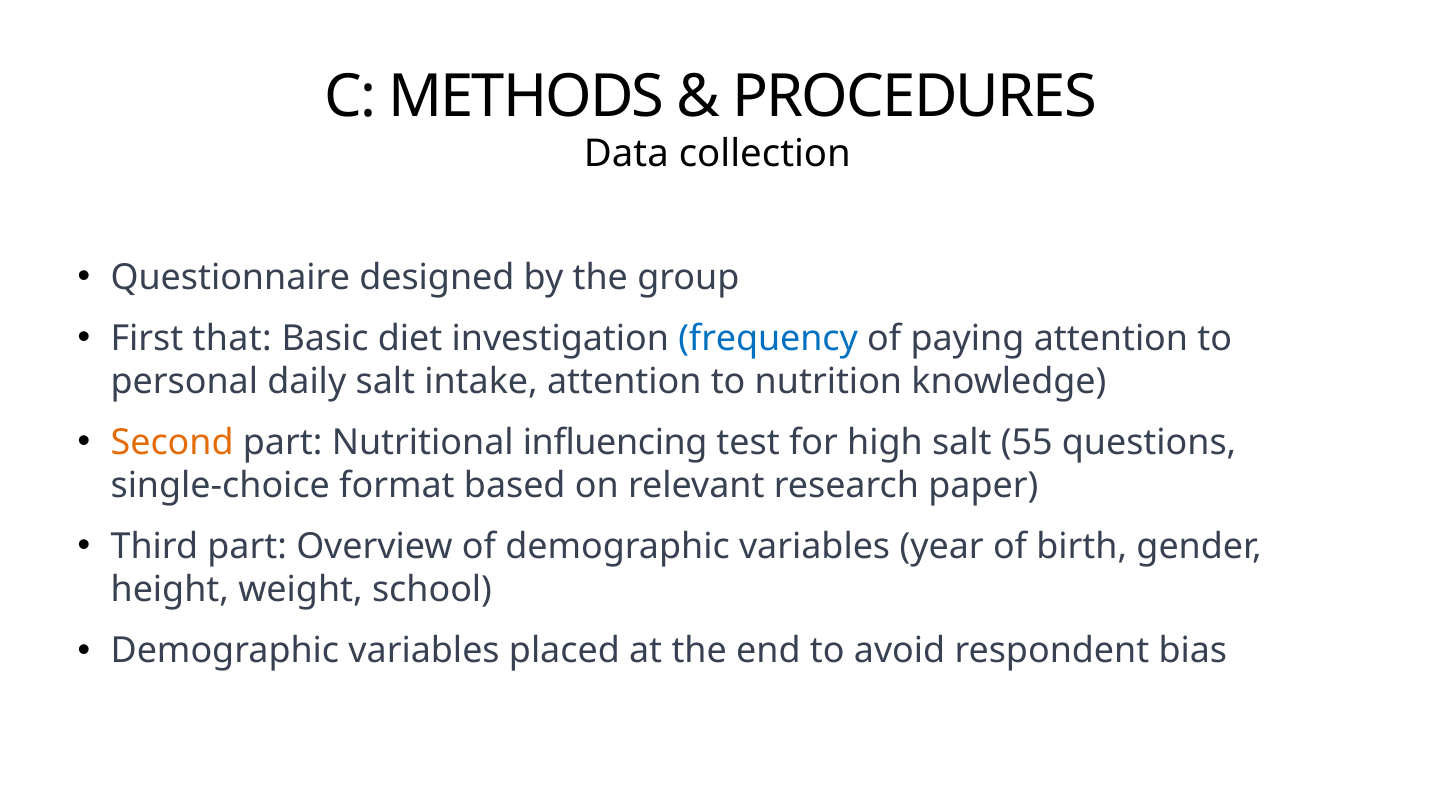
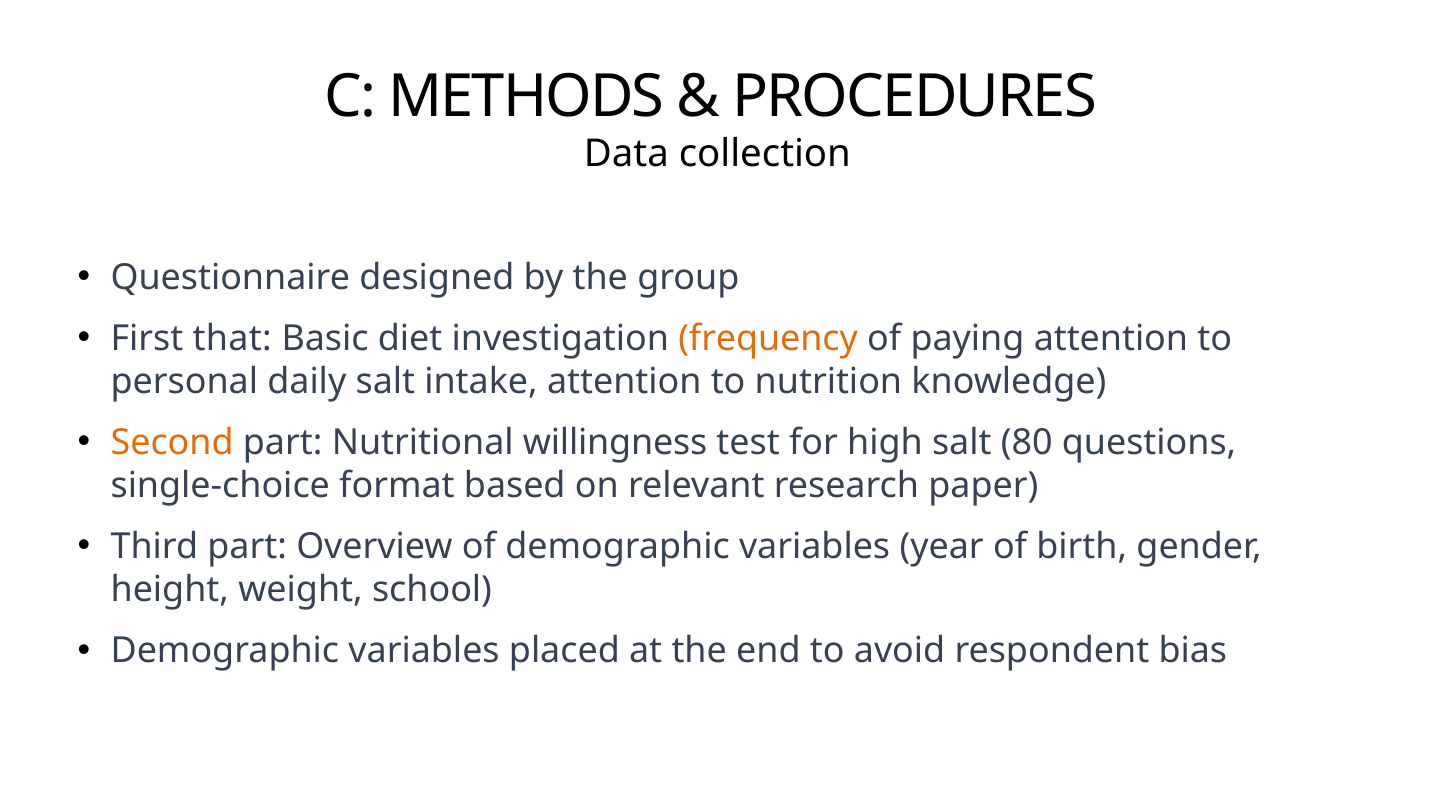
frequency colour: blue -> orange (768, 339)
influencing: influencing -> willingness (615, 443)
55: 55 -> 80 (1027, 443)
